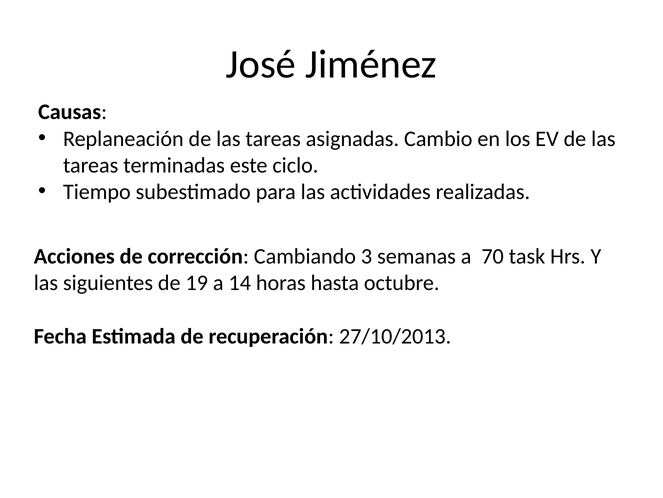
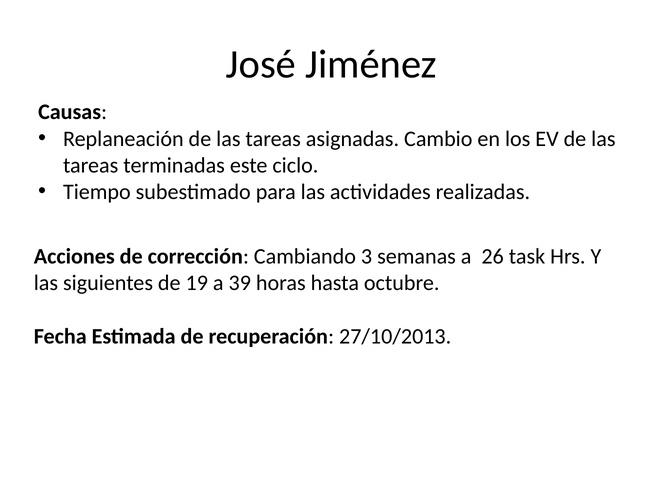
70: 70 -> 26 (493, 256)
14: 14 -> 39 (240, 283)
